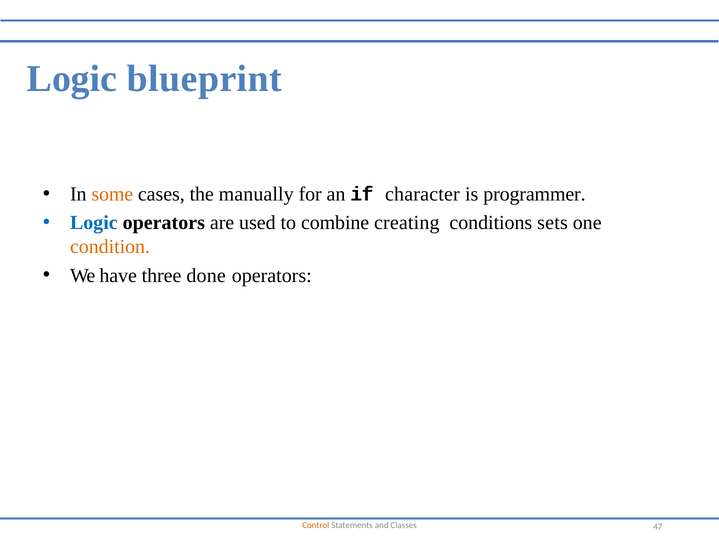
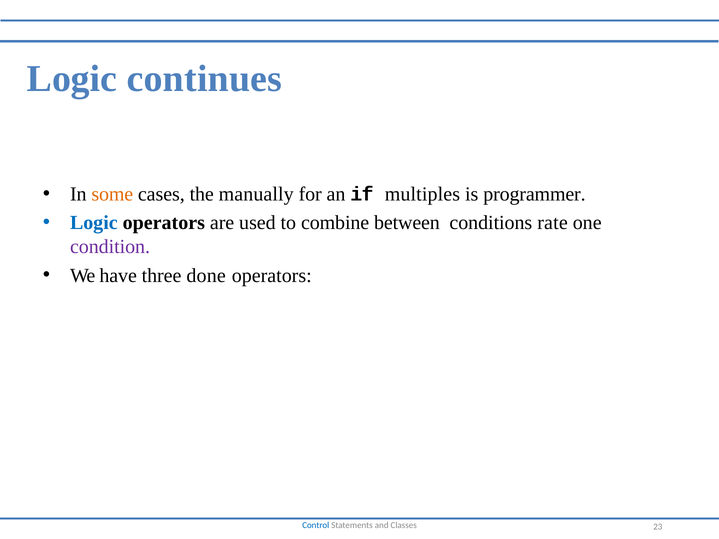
blueprint: blueprint -> continues (204, 79)
character: character -> multiples (422, 194)
creating: creating -> between (407, 223)
sets: sets -> rate (553, 223)
condition colour: orange -> purple (110, 247)
Control colour: orange -> blue (316, 525)
47: 47 -> 23 (658, 527)
